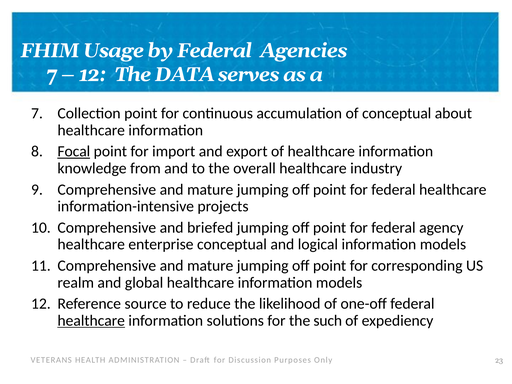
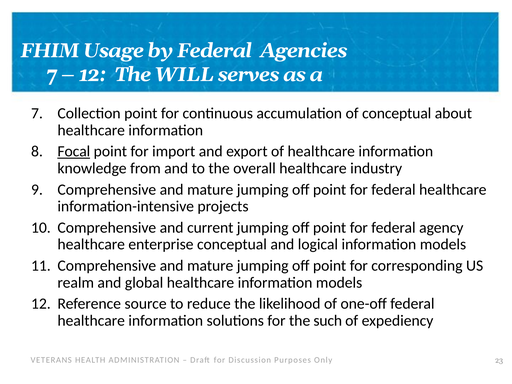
DATA: DATA -> WILL (184, 75)
briefed: briefed -> current (210, 228)
healthcare underline: present -> none (91, 321)
